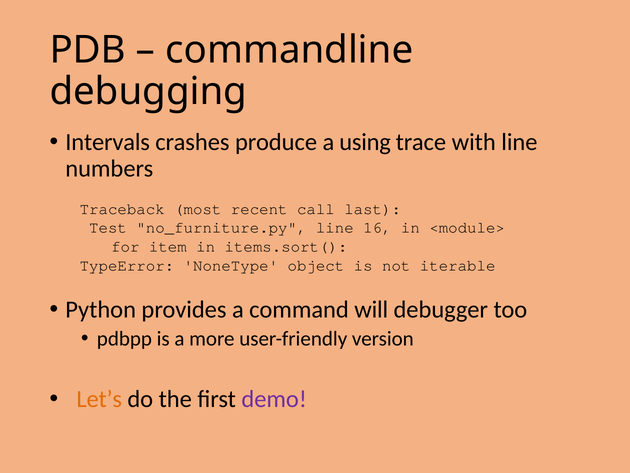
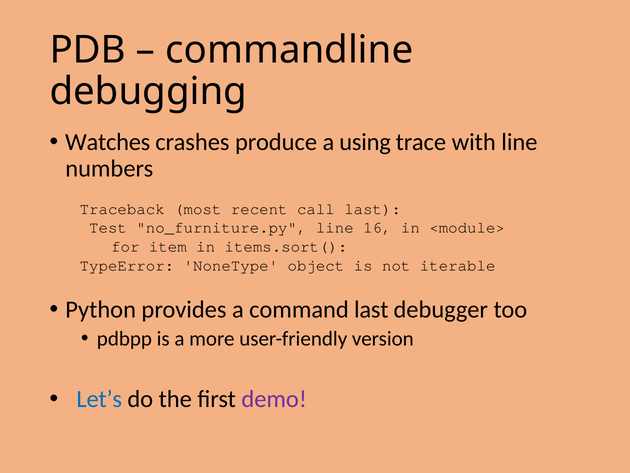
Intervals: Intervals -> Watches (108, 142)
command will: will -> last (371, 309)
Let’s colour: orange -> blue (99, 399)
